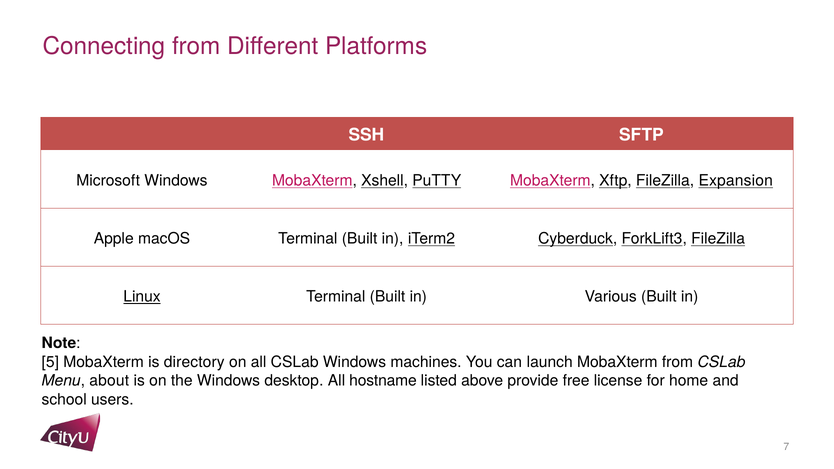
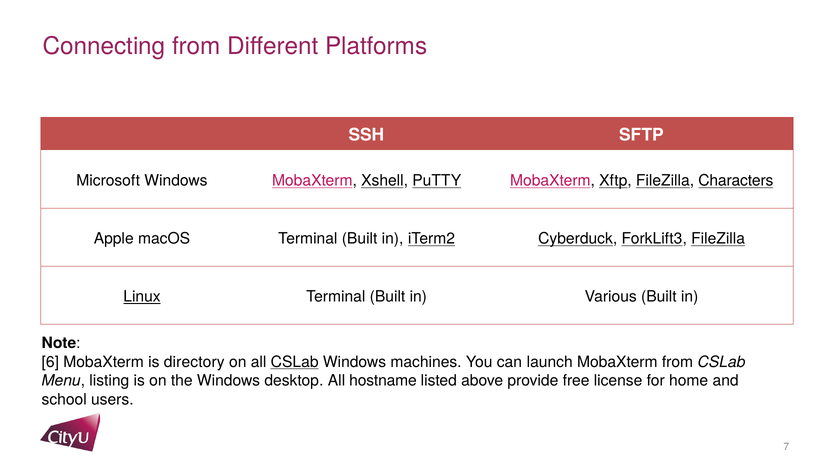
Expansion: Expansion -> Characters (736, 181)
5: 5 -> 6 (50, 362)
CSLab underline: none -> present (295, 362)
about: about -> listing (109, 381)
